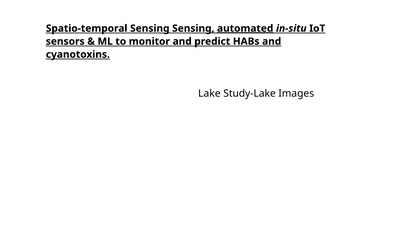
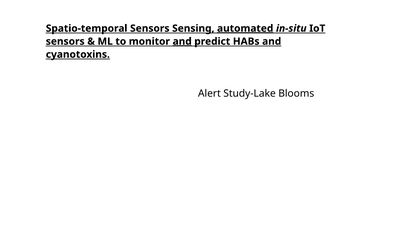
Spatio-temporal Sensing: Sensing -> Sensors (150, 28)
and underline: none -> present (182, 41)
Lake: Lake -> Alert (209, 94)
Images: Images -> Blooms (296, 94)
